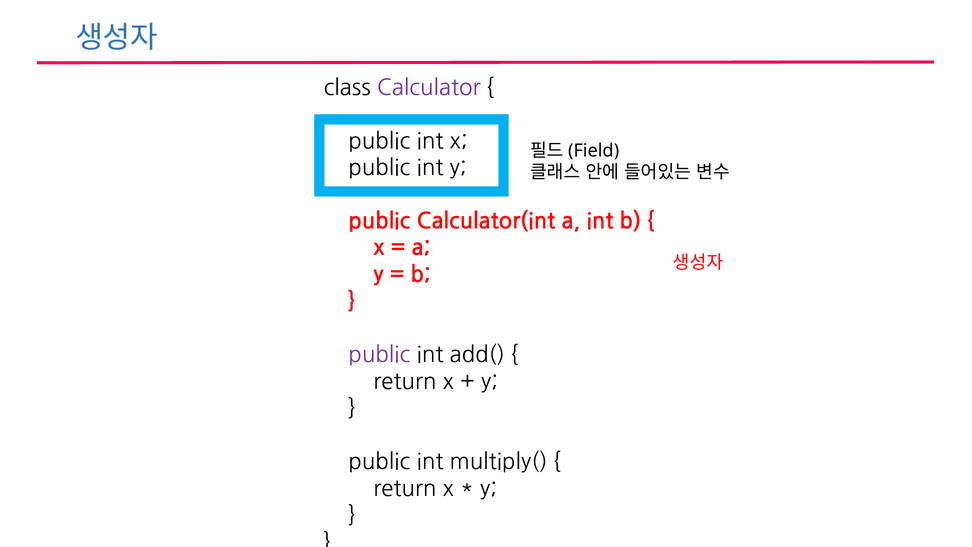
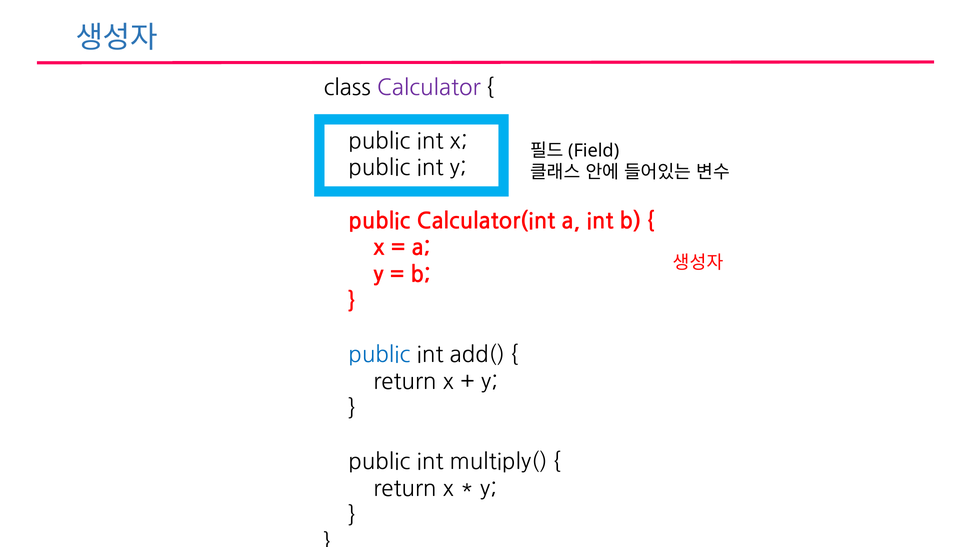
public colour: purple -> blue (379, 355)
